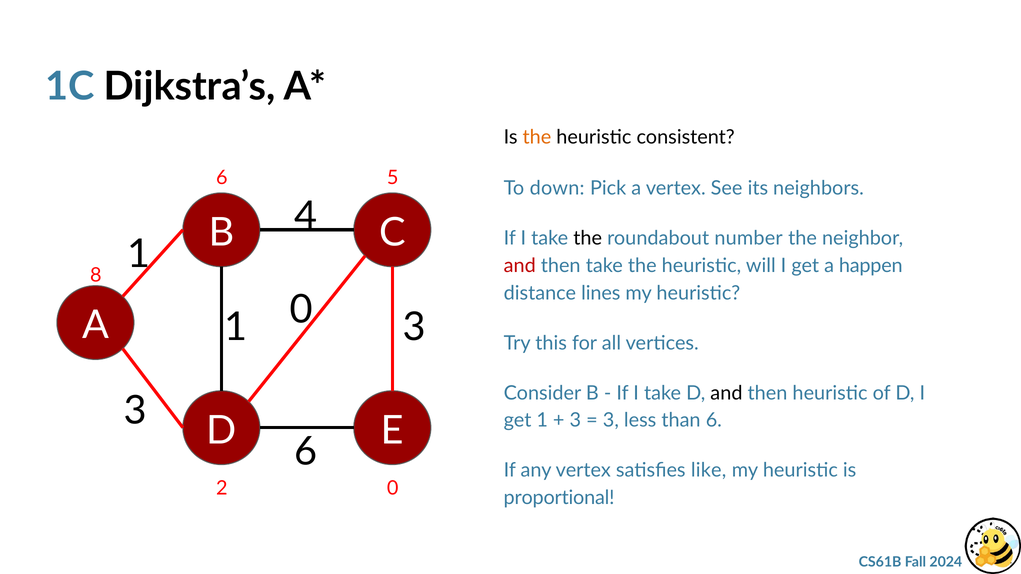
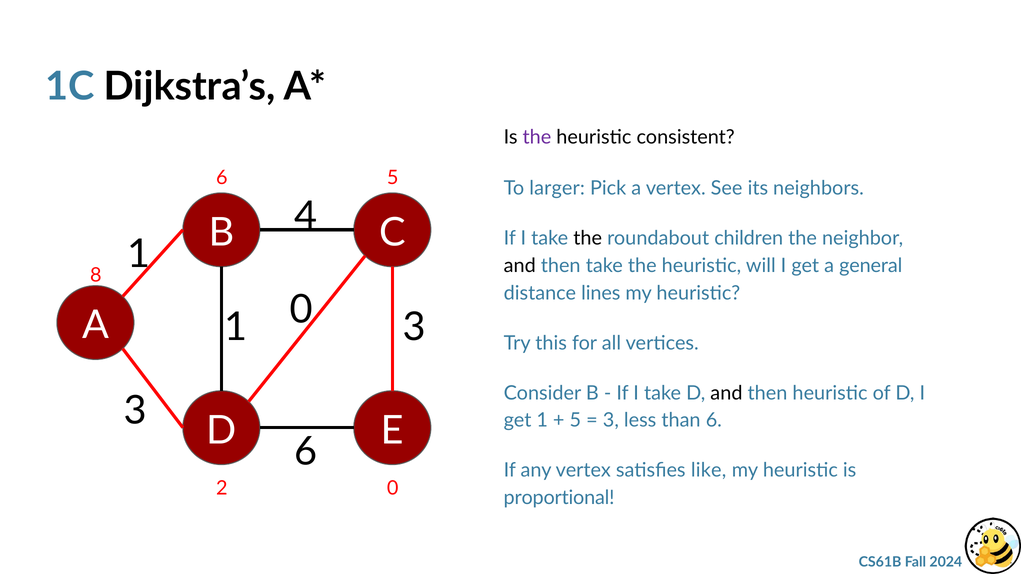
the colour: orange -> purple (537, 137)
down: down -> larger (557, 188)
number: number -> children (749, 238)
and colour: red -> black (520, 266)
happen: happen -> general (871, 266)
3: 3 -> 5 (575, 421)
